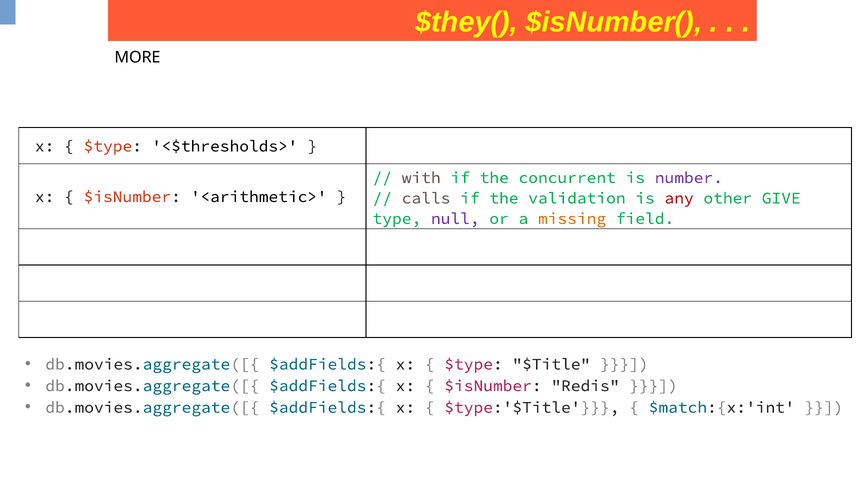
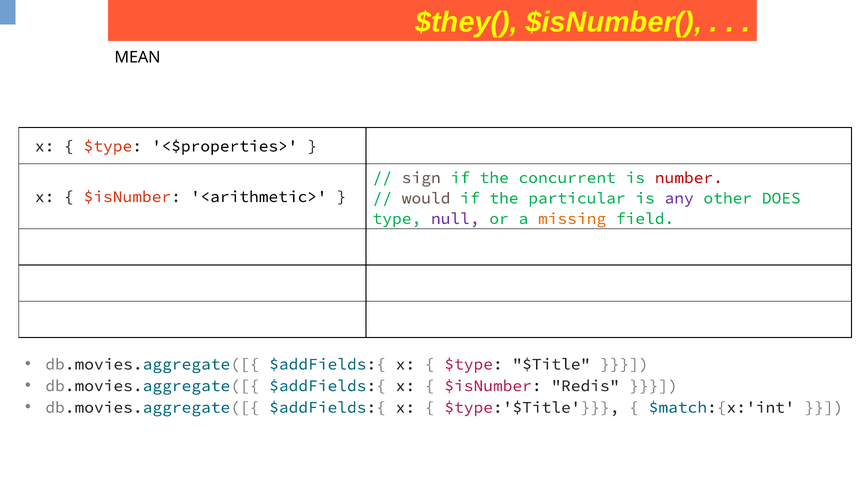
MORE: MORE -> MEAN (137, 57)
<$thresholds>: <$thresholds> -> <$properties> (225, 146)
with: with -> sign (421, 178)
number colour: purple -> red (689, 178)
calls: calls -> would (426, 198)
validation: validation -> particular (577, 198)
any colour: red -> purple (679, 198)
GIVE: GIVE -> DOES (781, 198)
